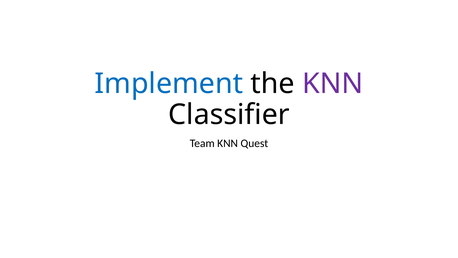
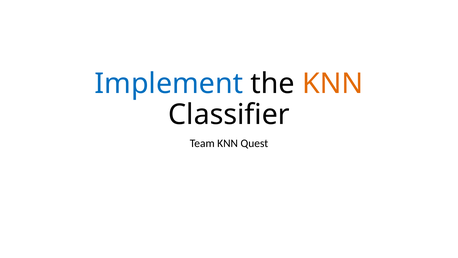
KNN colour: purple -> orange (333, 84)
